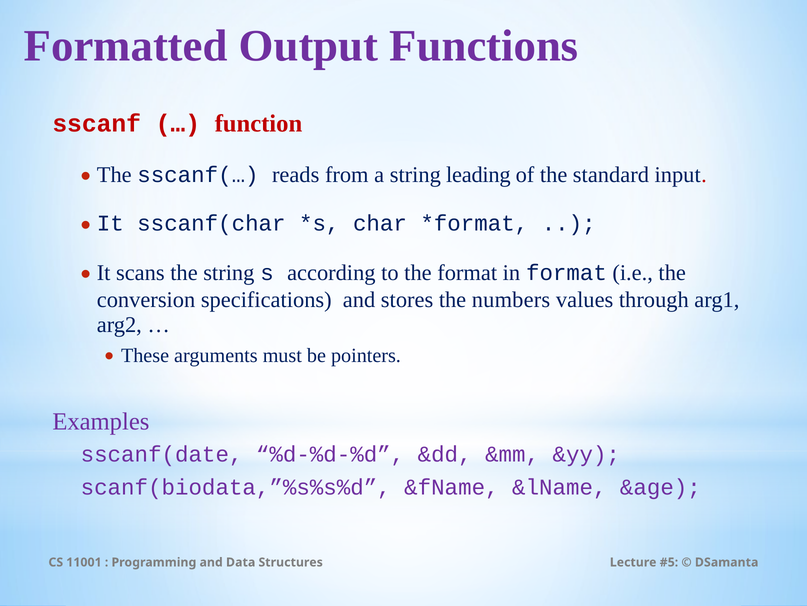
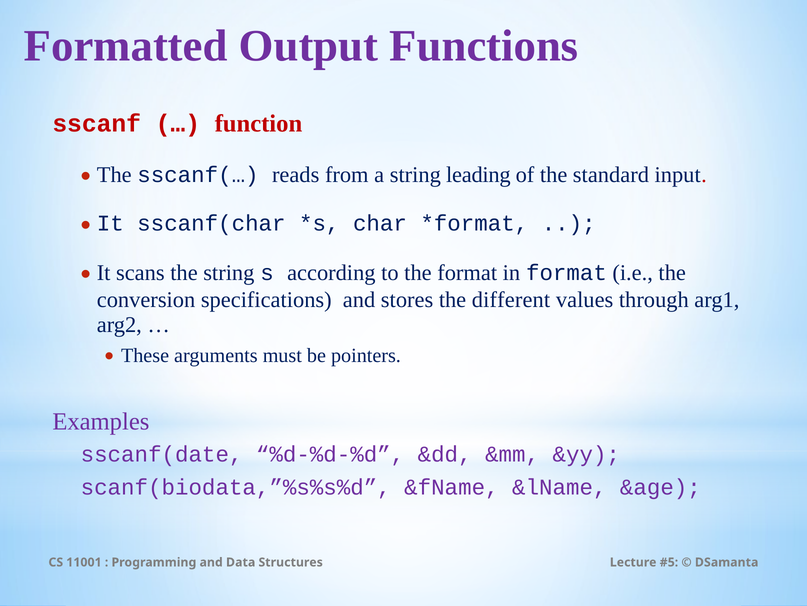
numbers: numbers -> different (511, 299)
